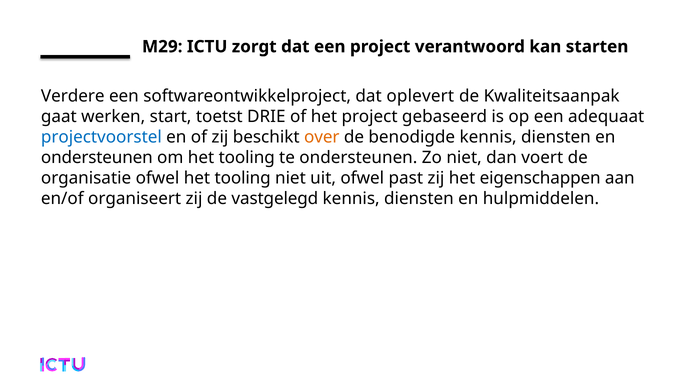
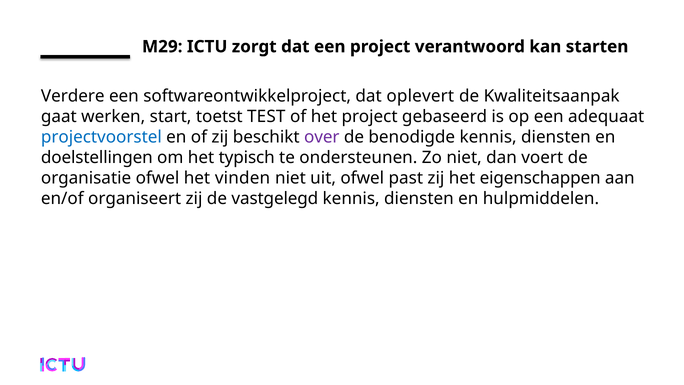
DRIE: DRIE -> TEST (266, 117)
over colour: orange -> purple (322, 137)
ondersteunen: ondersteunen -> doelstellingen (97, 158)
om het tooling: tooling -> typisch (247, 158)
ofwel het tooling: tooling -> vinden (243, 178)
